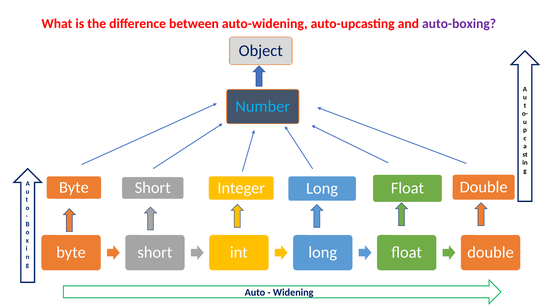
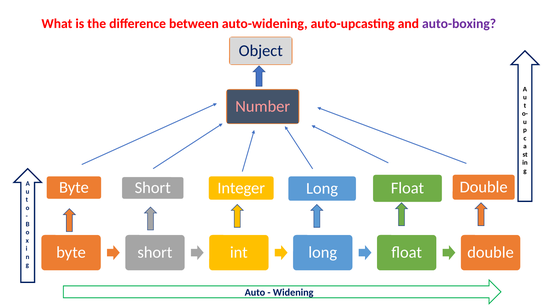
Number colour: light blue -> pink (263, 106)
